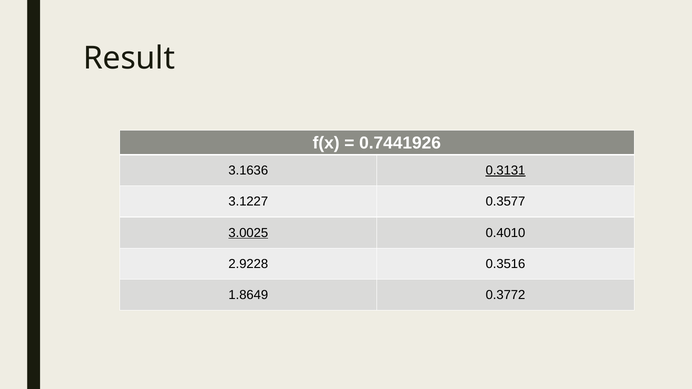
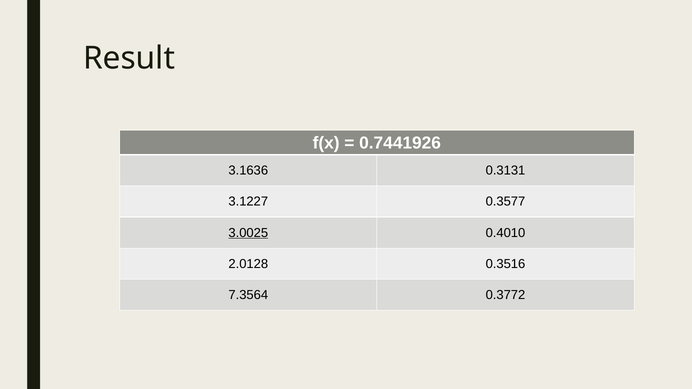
0.3131 underline: present -> none (505, 171)
2.9228: 2.9228 -> 2.0128 (248, 264)
1.8649: 1.8649 -> 7.3564 (248, 295)
